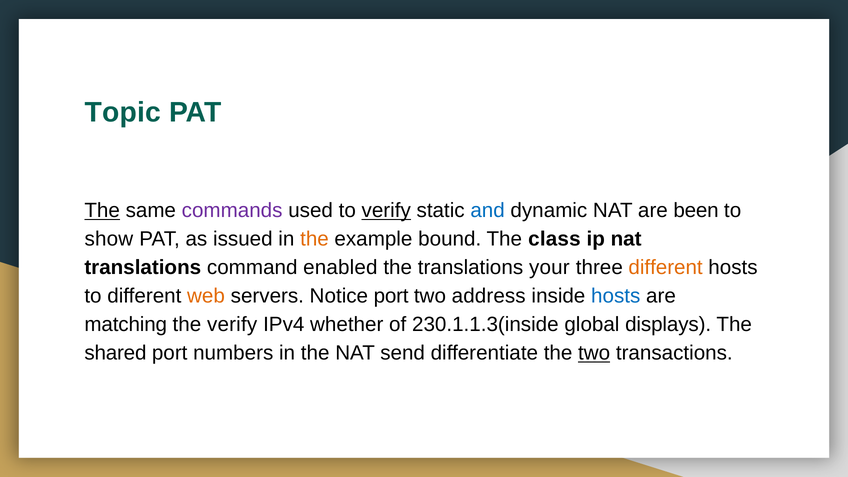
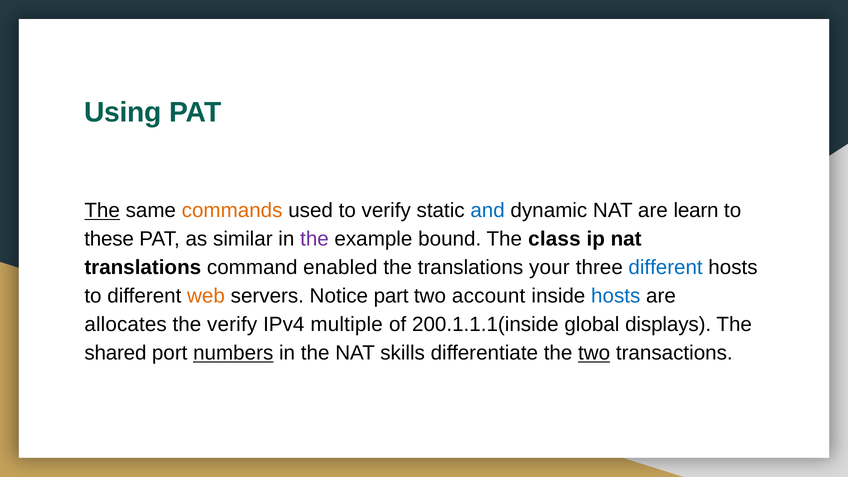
Topic: Topic -> Using (123, 113)
commands colour: purple -> orange (232, 211)
verify underline: present -> none (386, 211)
been: been -> learn (696, 211)
show: show -> these (109, 239)
issued: issued -> similar (243, 239)
the colour: orange -> purple (314, 239)
different colour: orange -> blue (666, 268)
Notice port: port -> part (391, 296)
address: address -> account (489, 296)
matching: matching -> allocates (126, 325)
whether: whether -> multiple (347, 325)
230.1.1.3(inside: 230.1.1.3(inside -> 200.1.1.1(inside (485, 325)
numbers underline: none -> present (233, 353)
send: send -> skills (403, 353)
